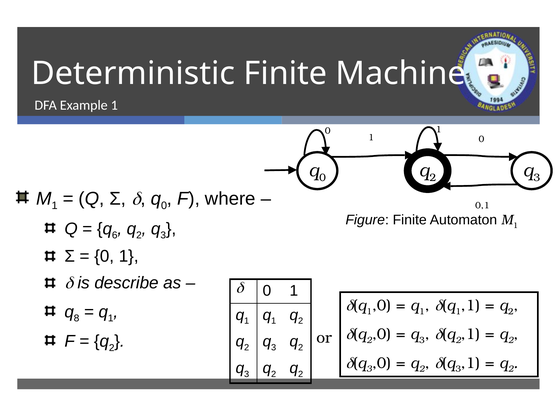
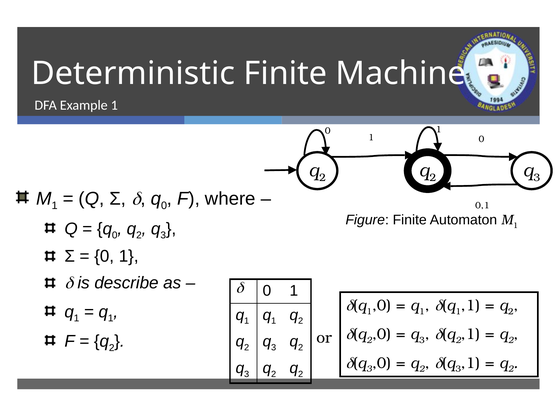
0: 0 -> 2 (323, 178)
6: 6 -> 0 (115, 236)
8: 8 -> 1 (77, 319)
